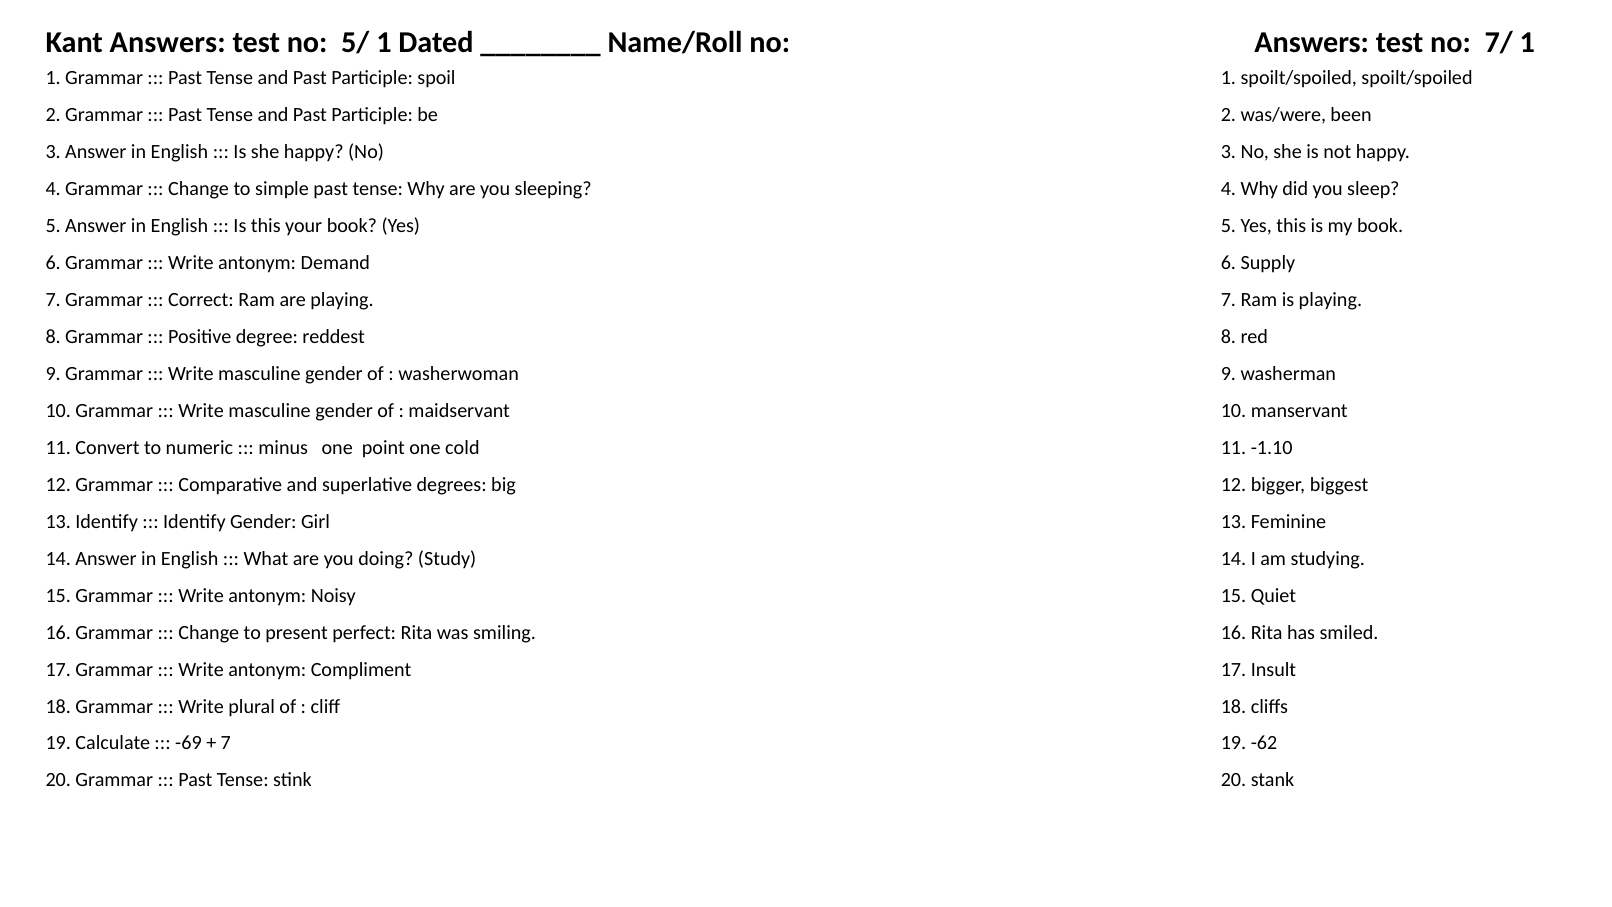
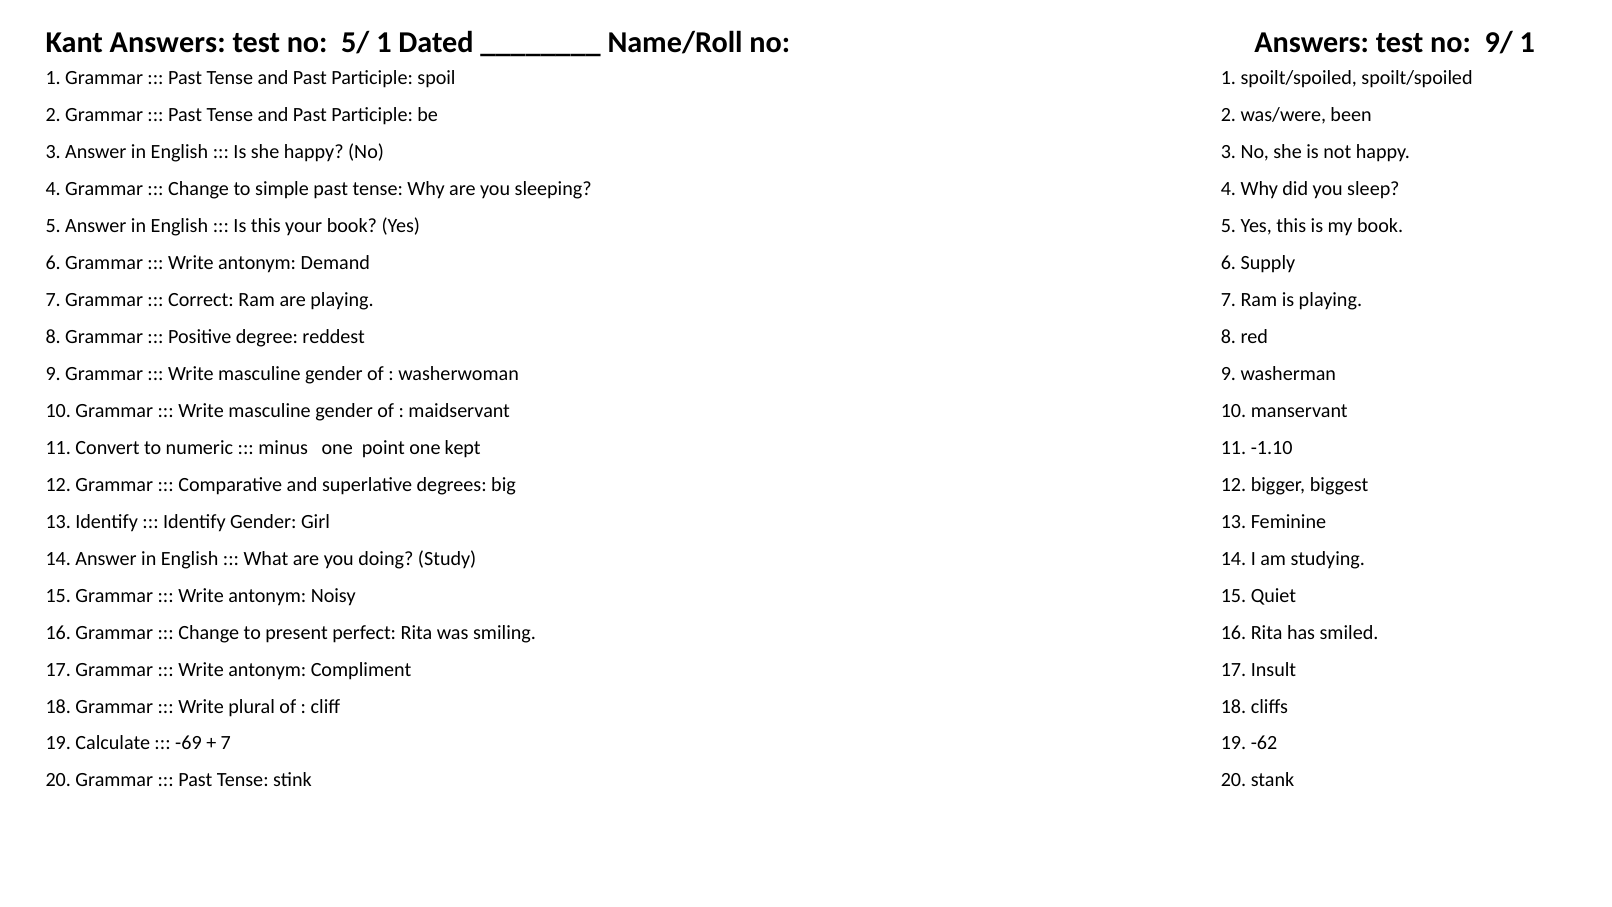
7/: 7/ -> 9/ (1499, 43)
cold: cold -> kept (463, 448)
